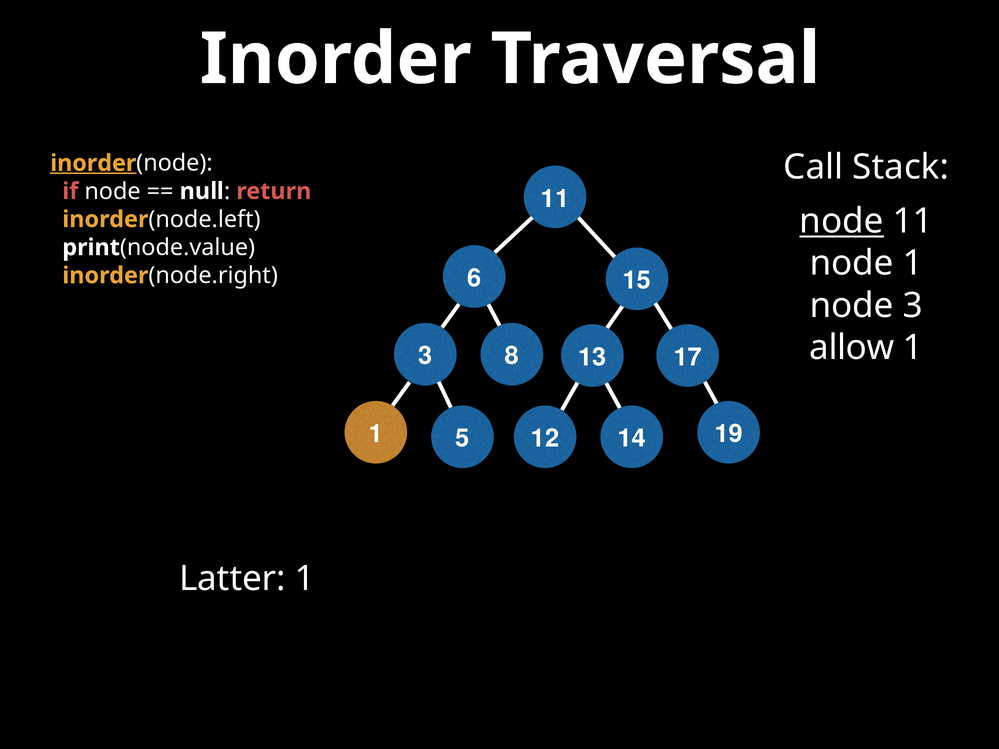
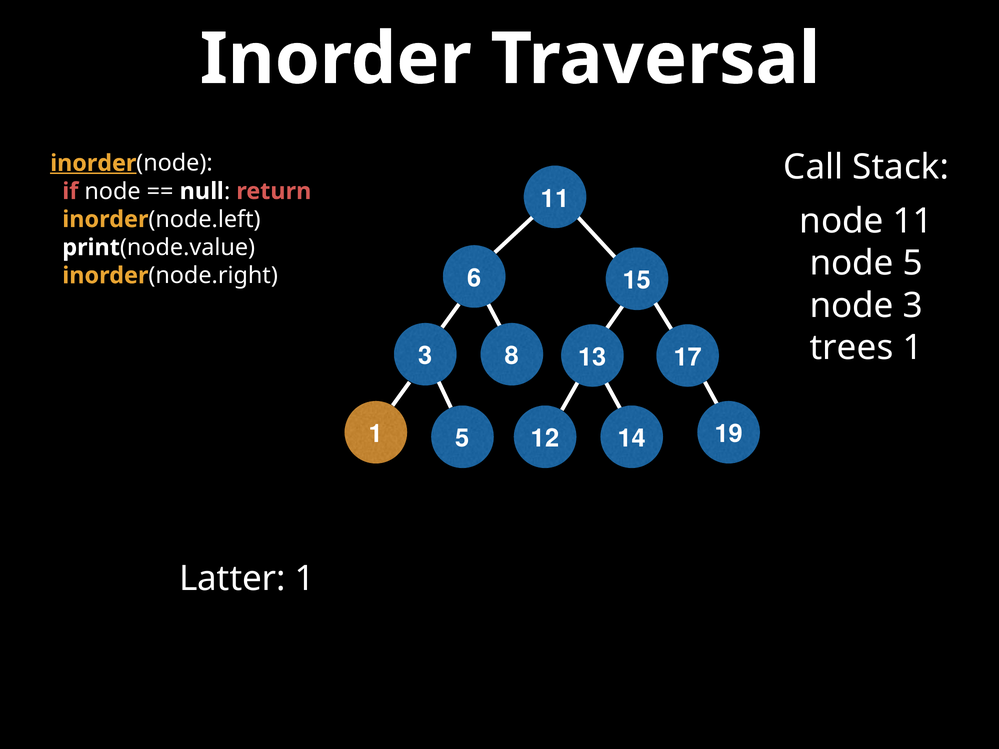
node underline: present -> none (842, 221)
node 1: 1 -> 5 (913, 263)
allow: allow -> trees (852, 348)
